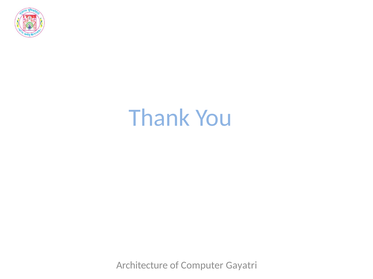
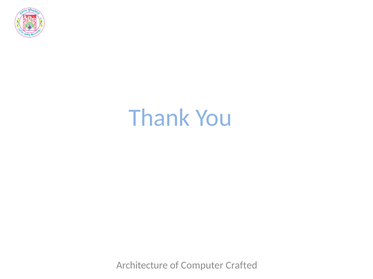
Gayatri: Gayatri -> Crafted (241, 266)
